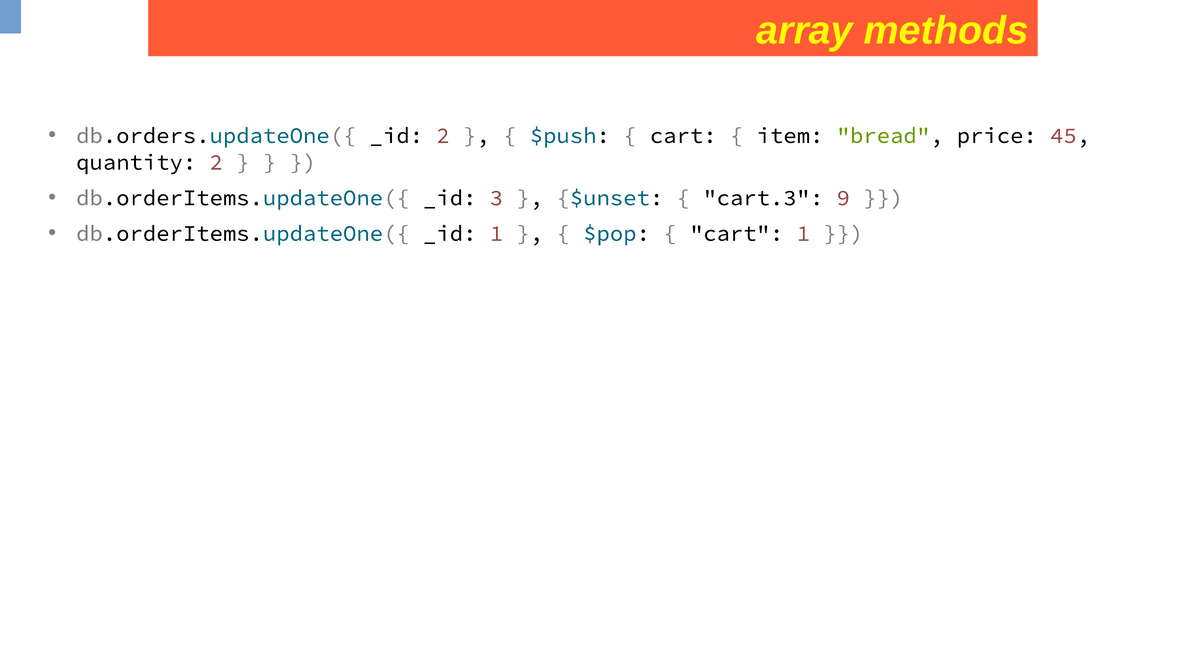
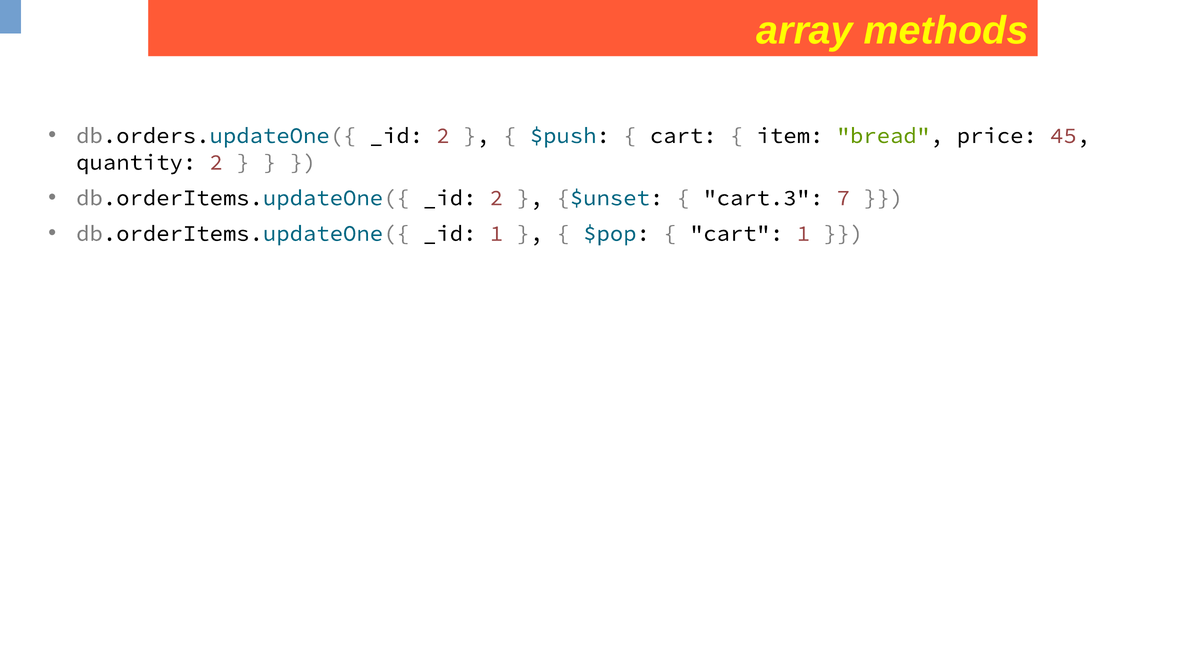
db.orderItems.updateOne({ _id 3: 3 -> 2 (496, 198)
9: 9 -> 7 (843, 198)
